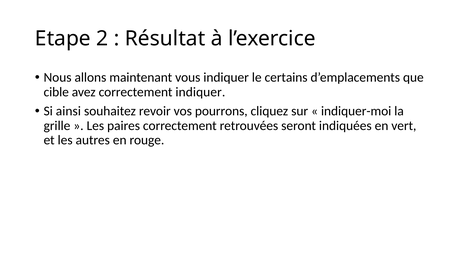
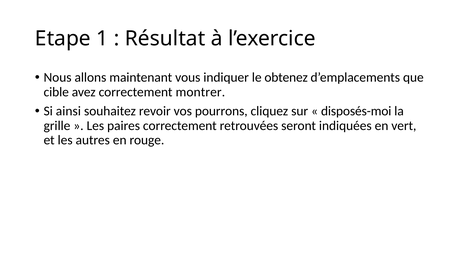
2: 2 -> 1 (102, 39)
certains: certains -> obtenez (286, 78)
correctement indiquer: indiquer -> montrer (200, 92)
indiquer-moi: indiquer-moi -> disposés-moi (356, 111)
